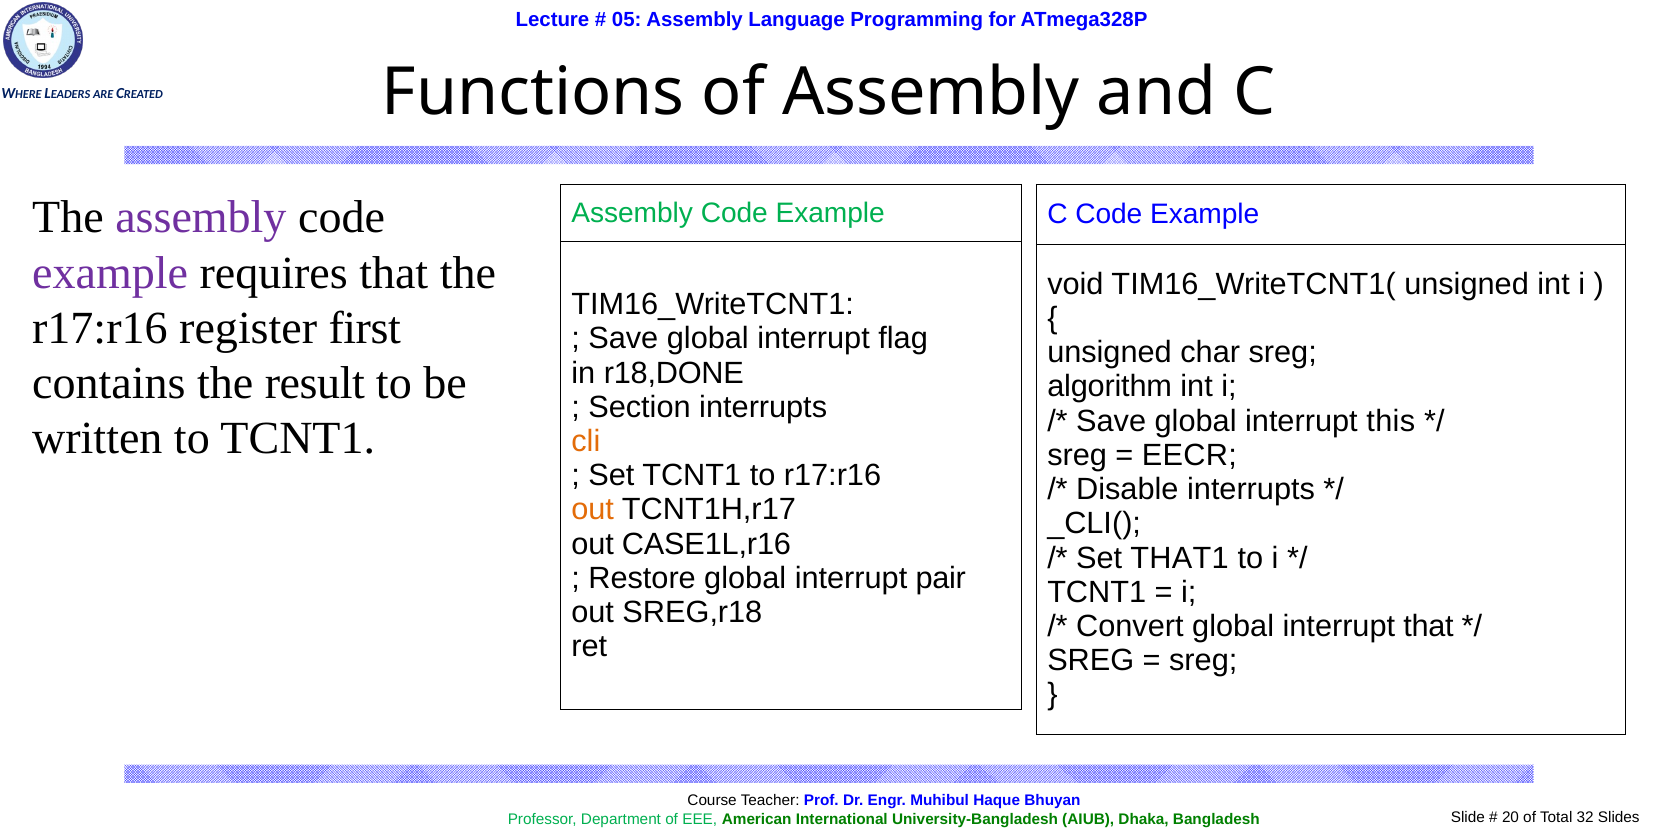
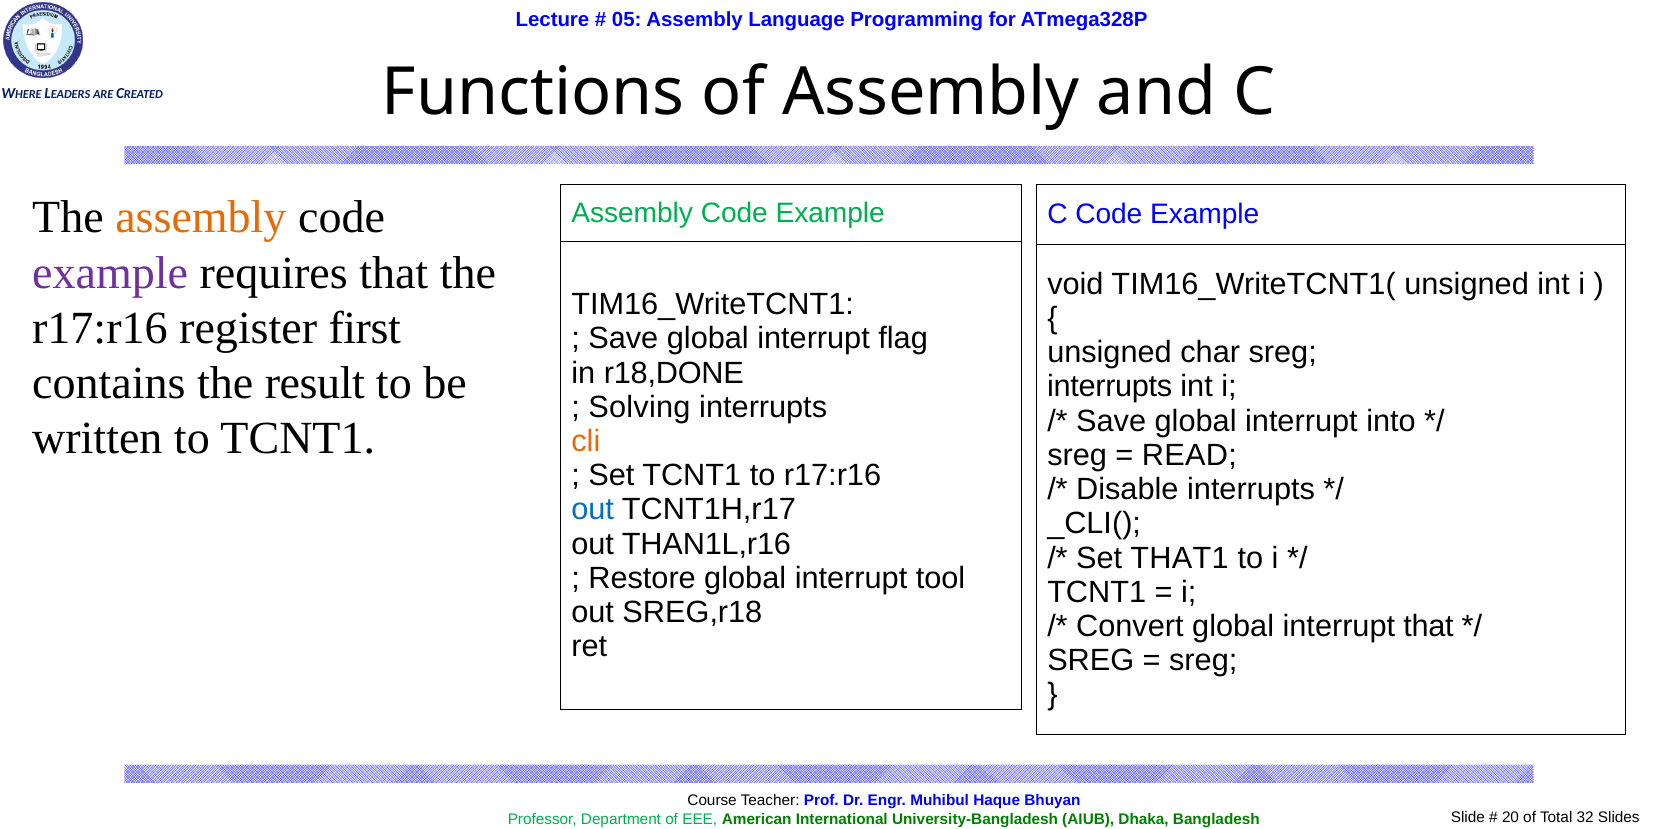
assembly colour: purple -> orange (201, 218)
algorithm: algorithm -> interrupts (1110, 387)
Section: Section -> Solving (639, 407)
this: this -> into (1391, 421)
EECR: EECR -> READ (1189, 455)
out colour: orange -> blue (593, 510)
CASE1L,r16: CASE1L,r16 -> THAN1L,r16 (706, 544)
pair: pair -> tool (941, 578)
